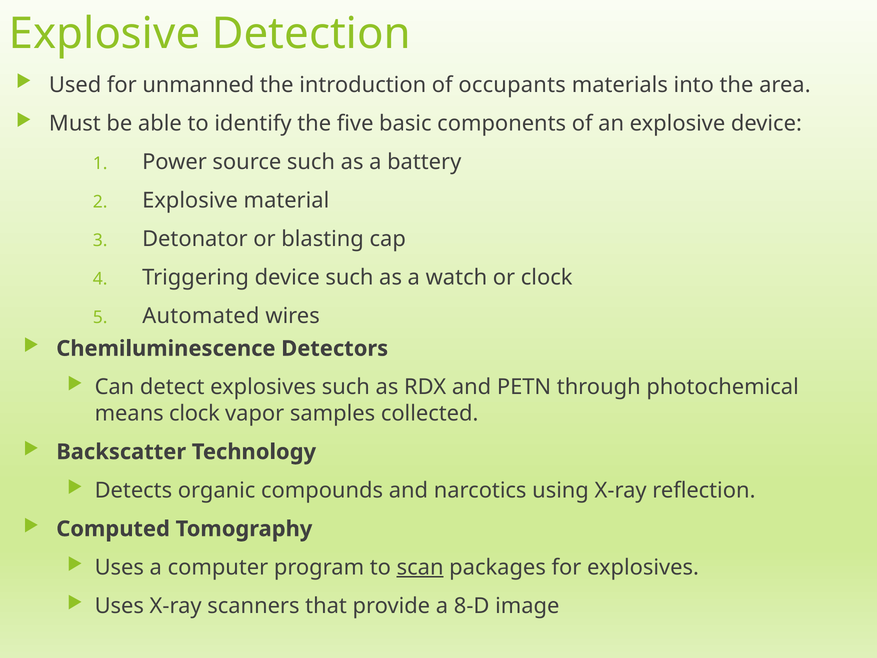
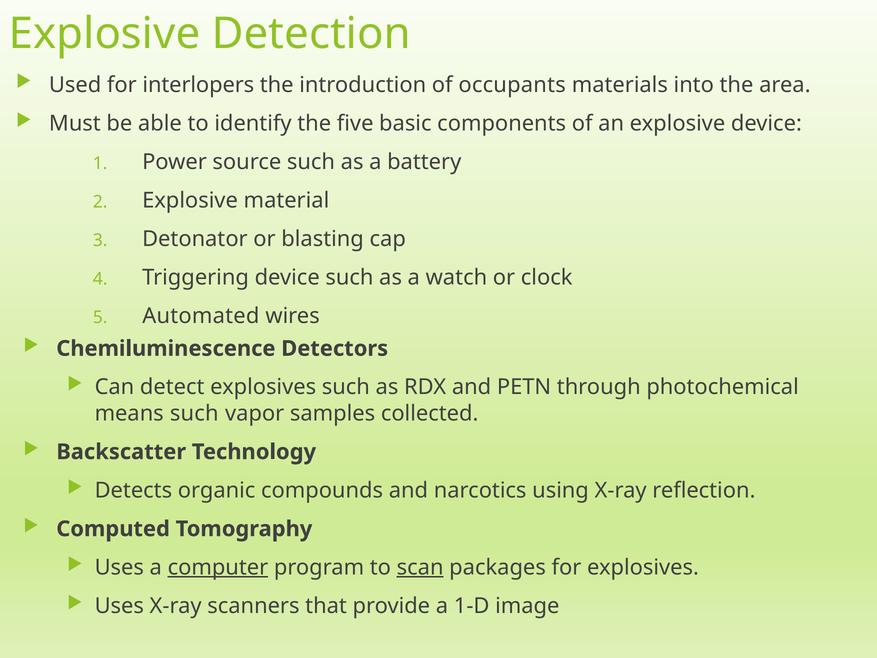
unmanned: unmanned -> interlopers (198, 85)
means clock: clock -> such (194, 413)
computer underline: none -> present (218, 567)
8-D: 8-D -> 1-D (472, 606)
